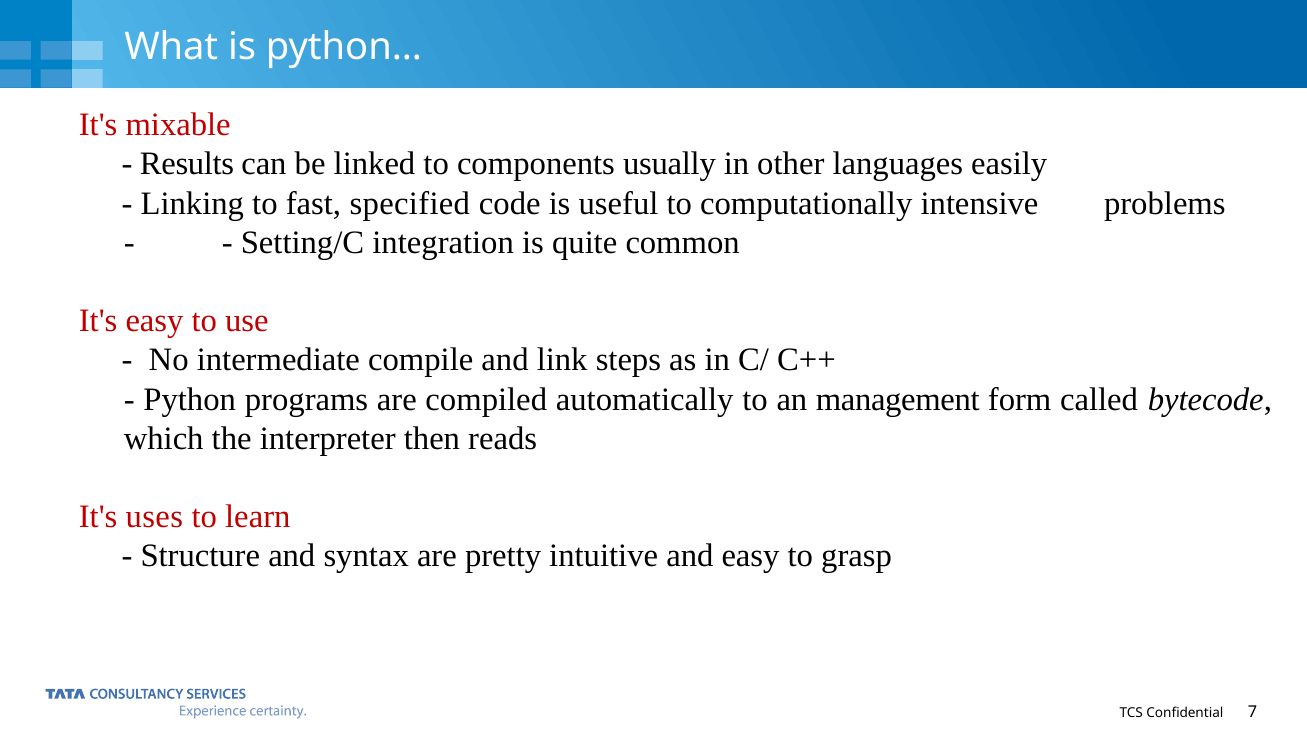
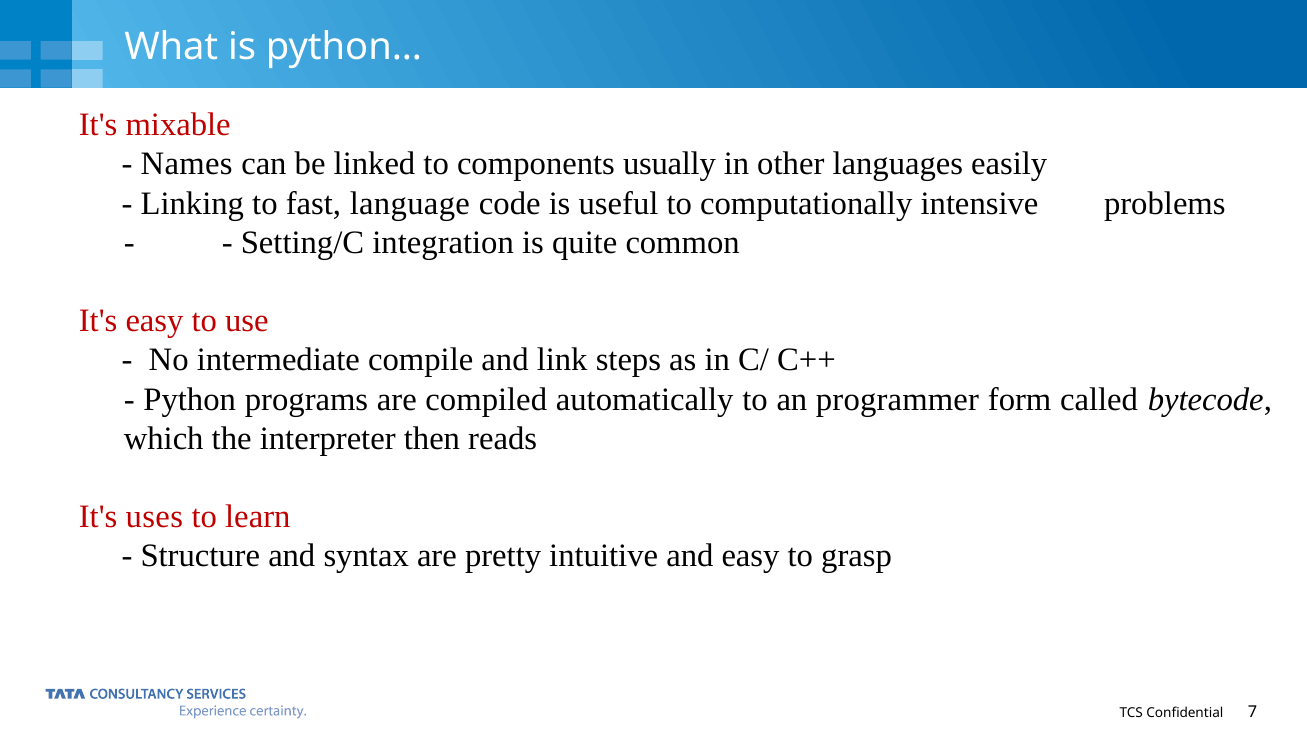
Results: Results -> Names (187, 164)
specified: specified -> language (410, 203)
management: management -> programmer (897, 399)
